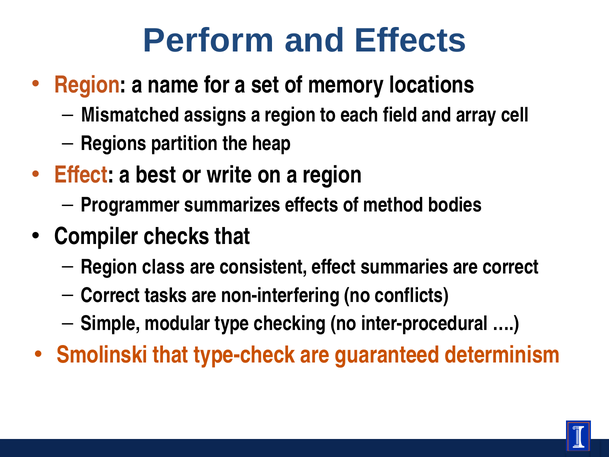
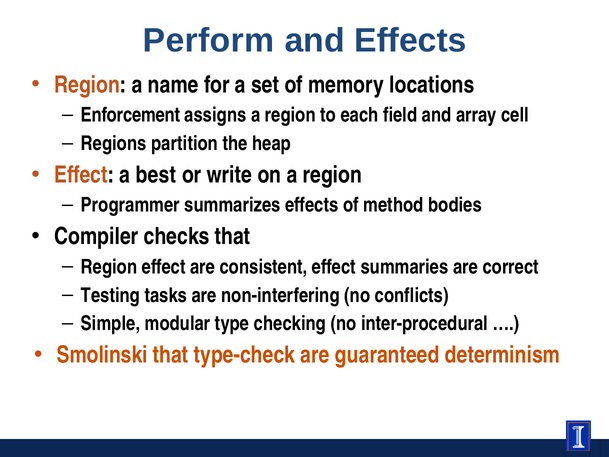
Mismatched: Mismatched -> Enforcement (131, 115)
Region class: class -> effect (164, 267)
Correct: Correct -> Testing (110, 295)
